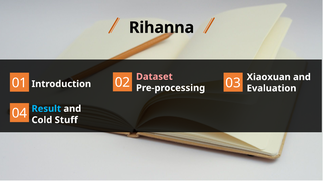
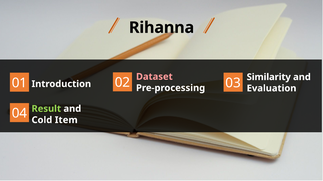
Xiaoxuan: Xiaoxuan -> Similarity (269, 77)
Result colour: light blue -> light green (46, 109)
Stuff: Stuff -> Item (66, 120)
